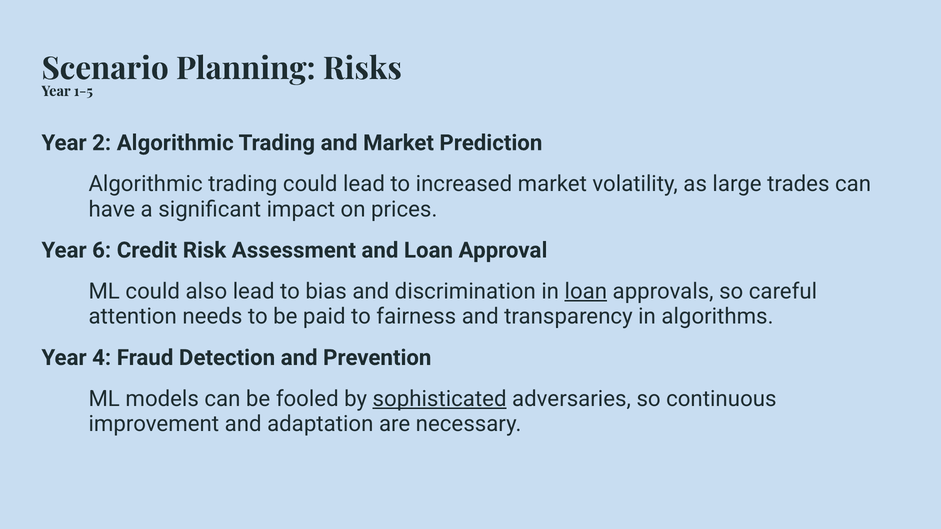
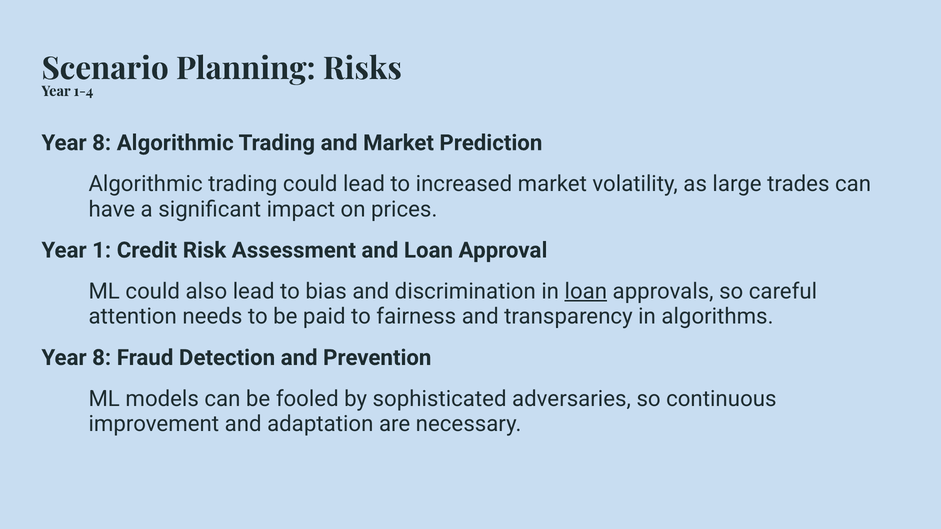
1-5: 1-5 -> 1-4 (83, 91)
2: 2 -> 8 (102, 143)
6: 6 -> 1 (102, 250)
4: 4 -> 8 (102, 358)
sophisticated underline: present -> none (440, 399)
